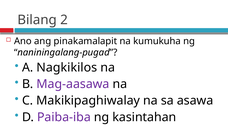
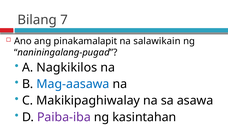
2: 2 -> 7 (64, 20)
kumukuha: kumukuha -> salawikain (157, 41)
Mag-aasawa colour: purple -> blue (73, 84)
